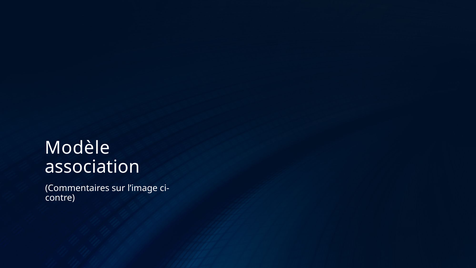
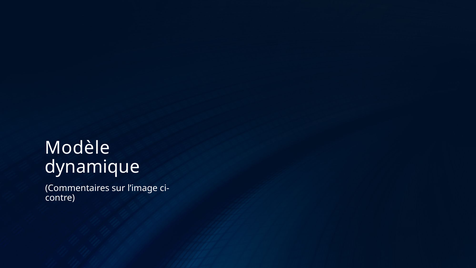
association: association -> dynamique (92, 167)
